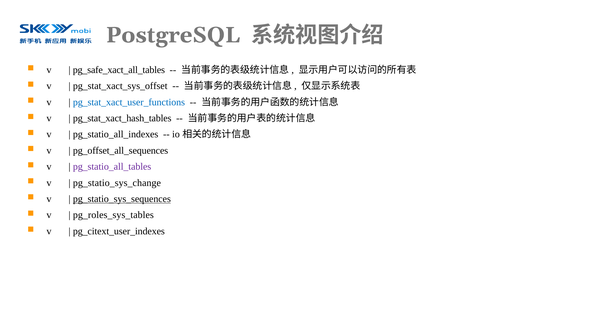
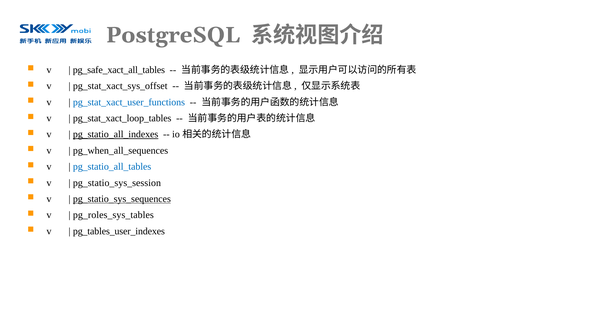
pg_stat_xact_hash_tables: pg_stat_xact_hash_tables -> pg_stat_xact_loop_tables (122, 118)
pg_statio_all_indexes underline: none -> present (116, 134)
pg_offset_all_sequences: pg_offset_all_sequences -> pg_when_all_sequences (121, 150)
pg_statio_all_tables colour: purple -> blue (112, 167)
pg_statio_sys_change: pg_statio_sys_change -> pg_statio_sys_session (117, 183)
pg_citext_user_indexes: pg_citext_user_indexes -> pg_tables_user_indexes (119, 231)
